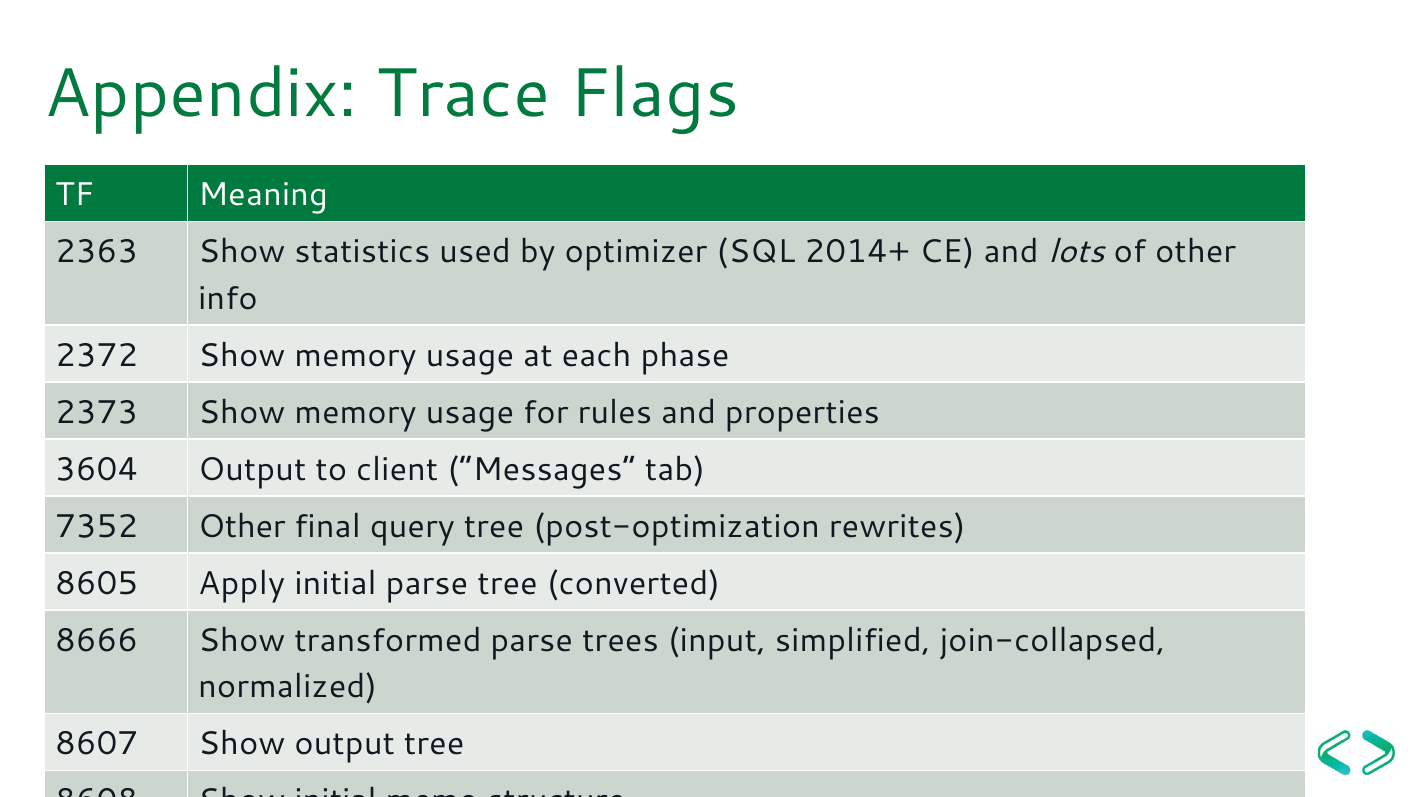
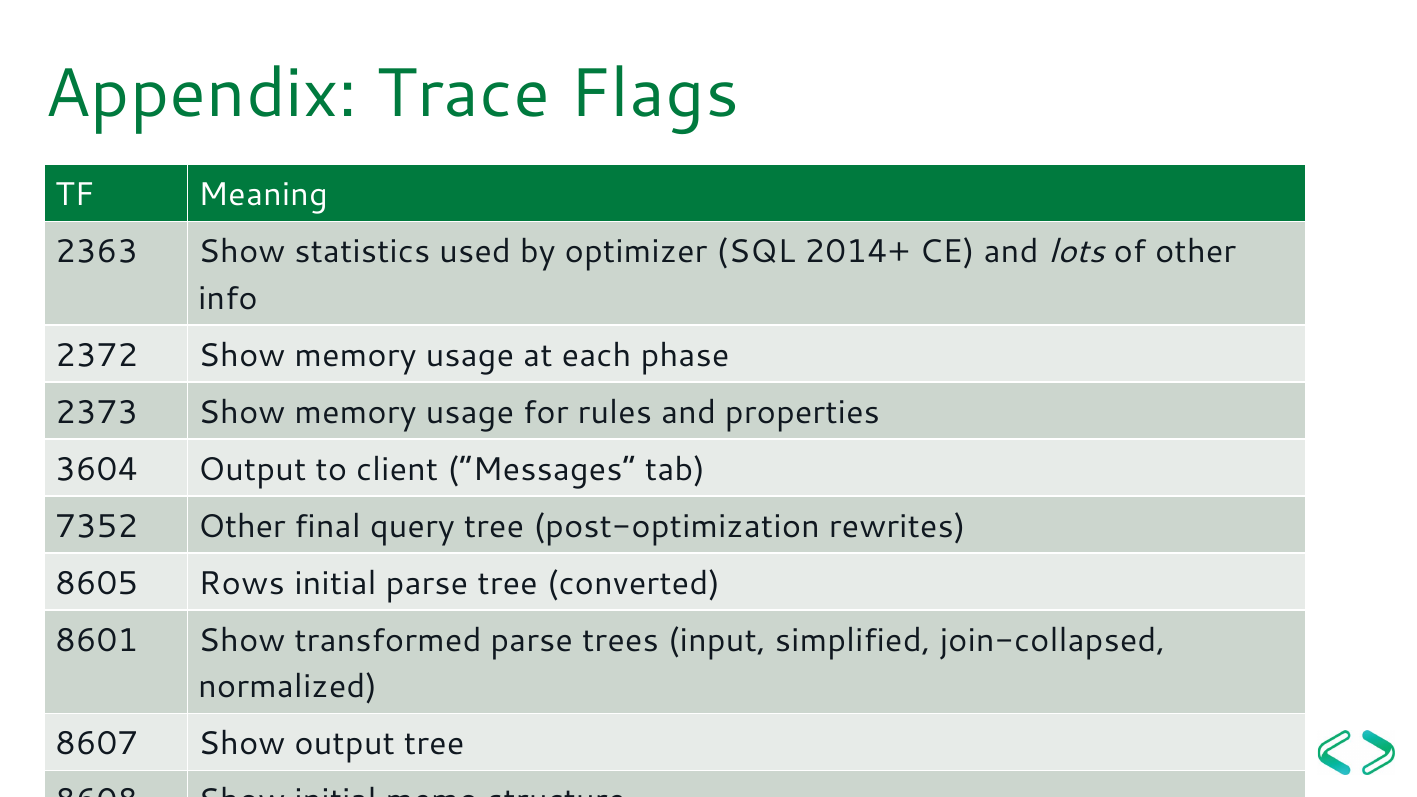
Apply: Apply -> Rows (242, 583)
8666: 8666 -> 8601 (97, 640)
